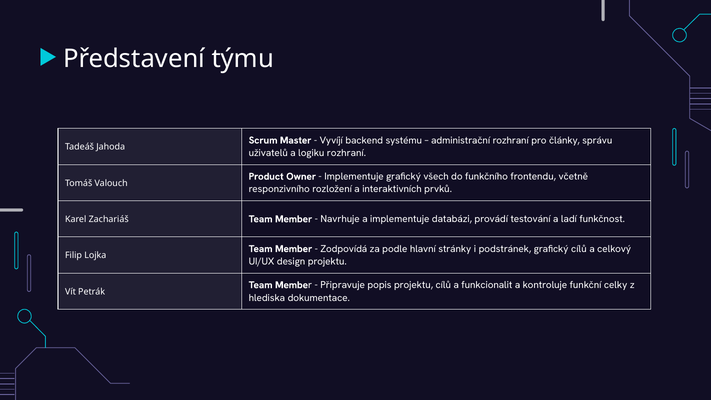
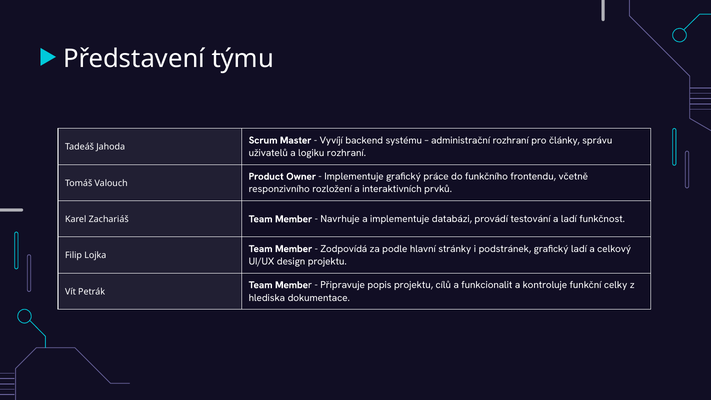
všech: všech -> práce (436, 176)
grafický cílů: cílů -> ladí (579, 249)
